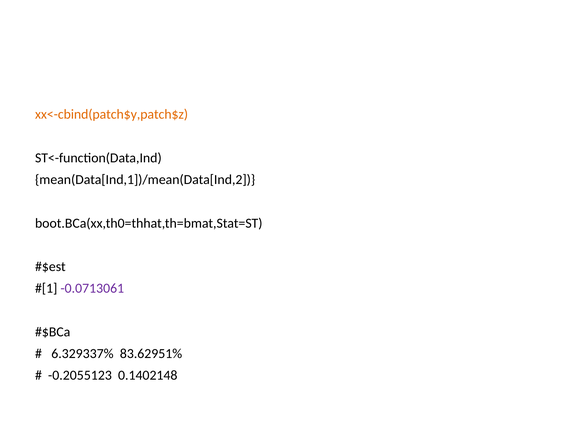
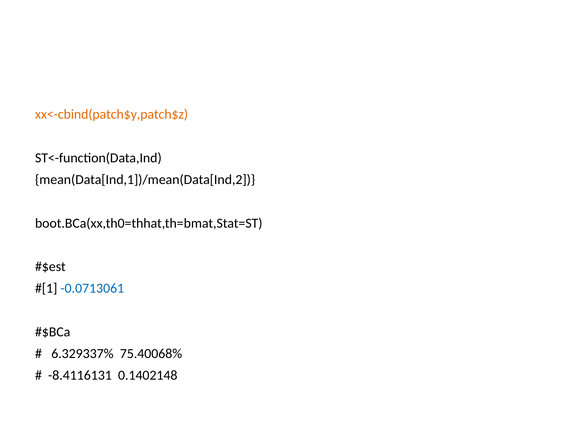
-0.0713061 colour: purple -> blue (92, 288)
83.62951%: 83.62951% -> 75.40068% (151, 354)
-0.2055123: -0.2055123 -> -8.4116131 (80, 375)
